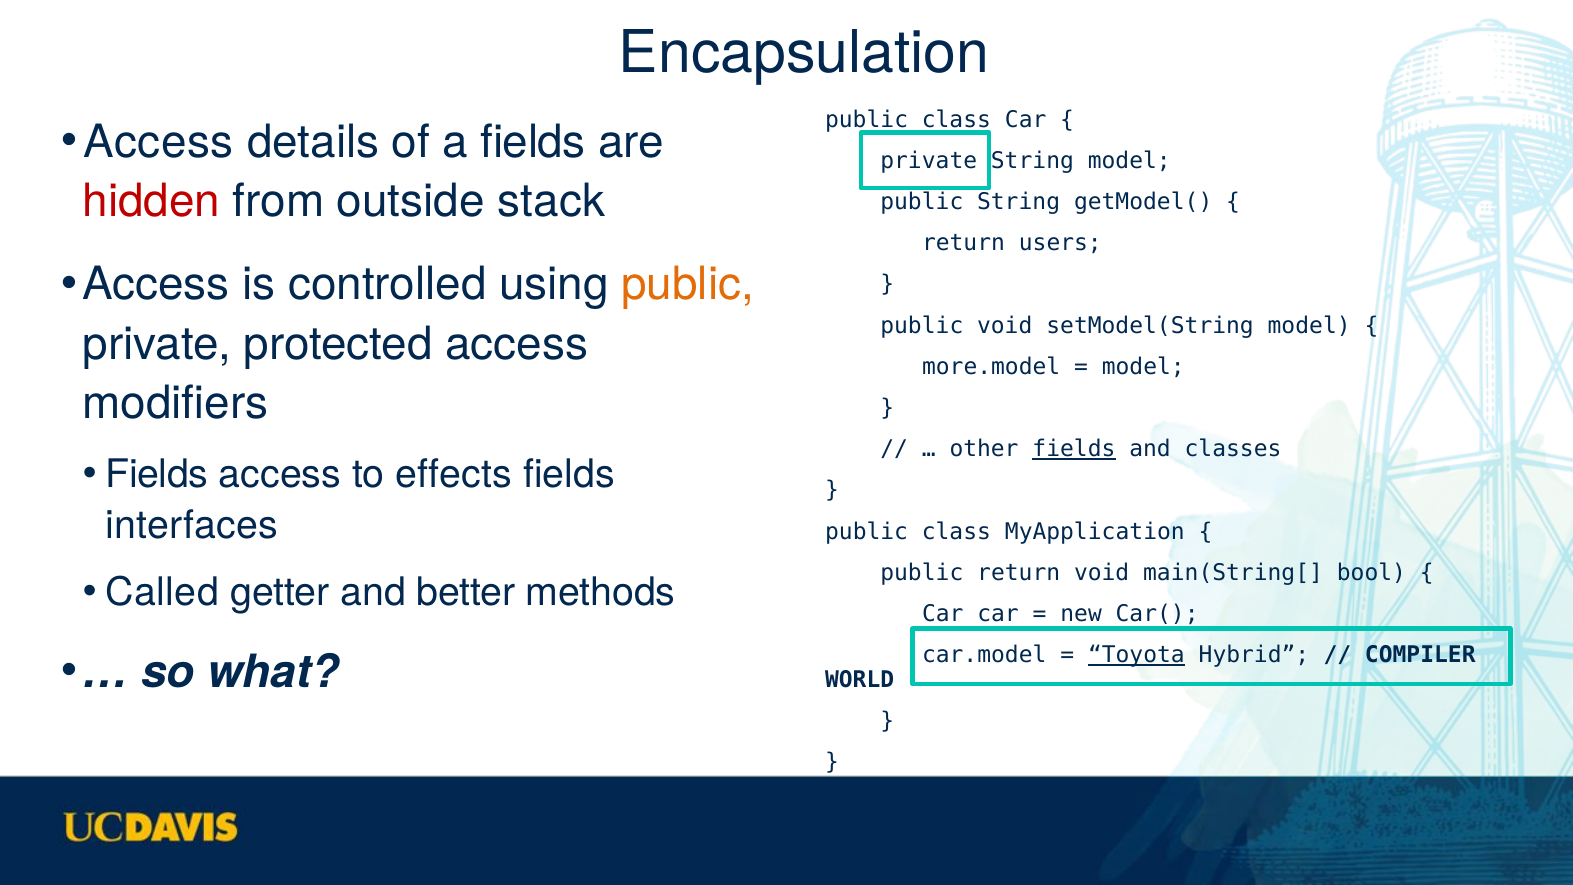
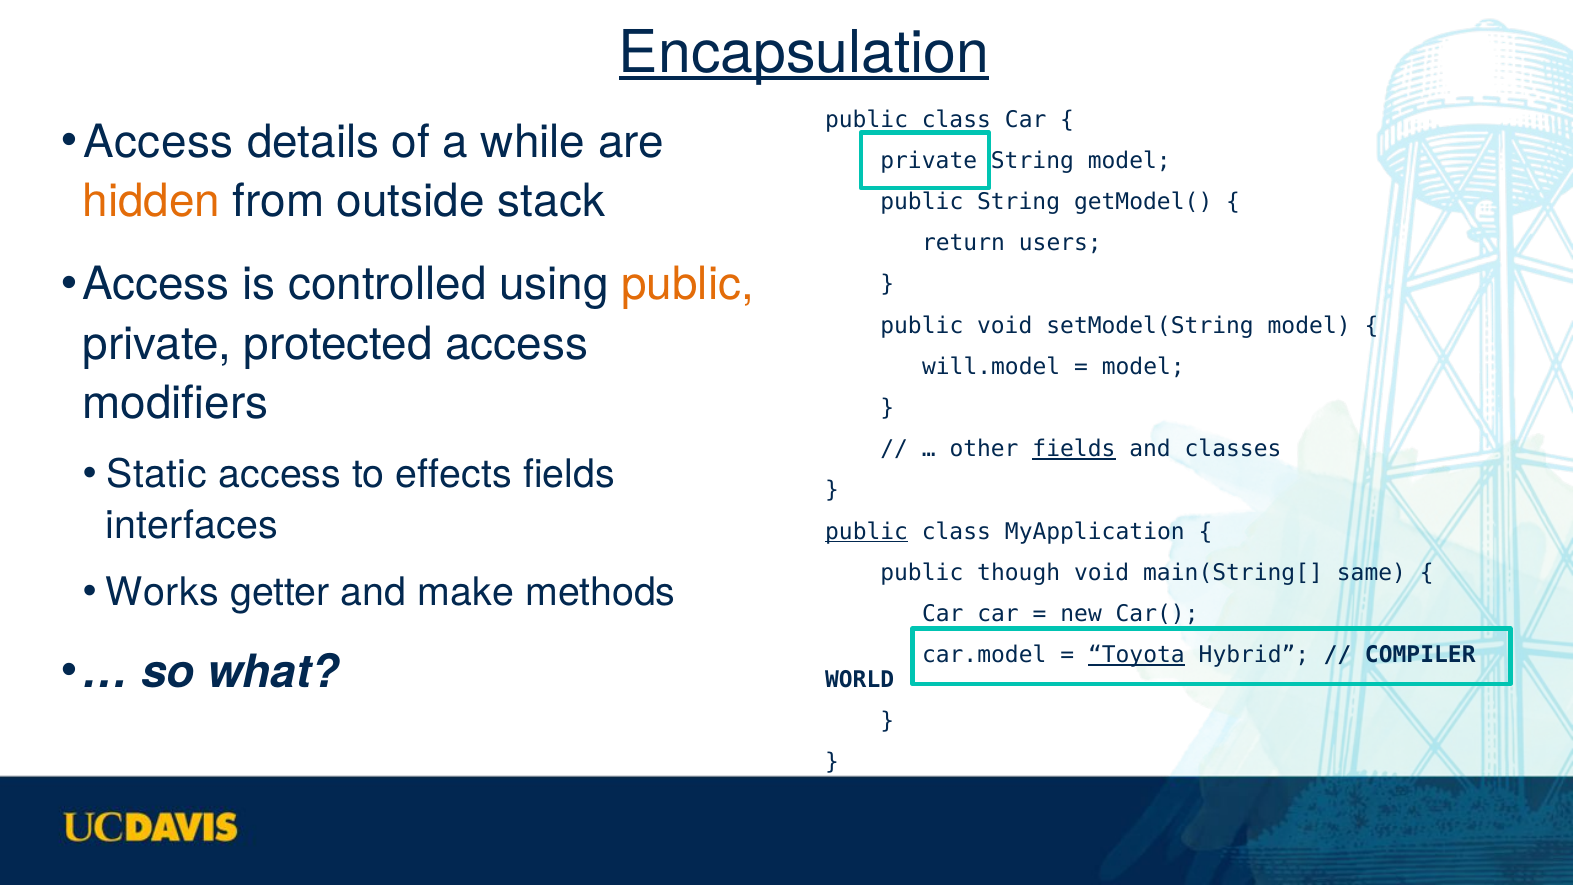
Encapsulation underline: none -> present (804, 53)
a fields: fields -> while (533, 142)
hidden colour: red -> orange (151, 202)
more.model: more.model -> will.model (991, 367)
Fields: Fields -> Static (157, 474)
public underline: none -> present (867, 531)
public return: return -> though (1019, 573)
bool: bool -> same (1371, 573)
Called: Called -> Works (162, 592)
better: better -> make (466, 592)
